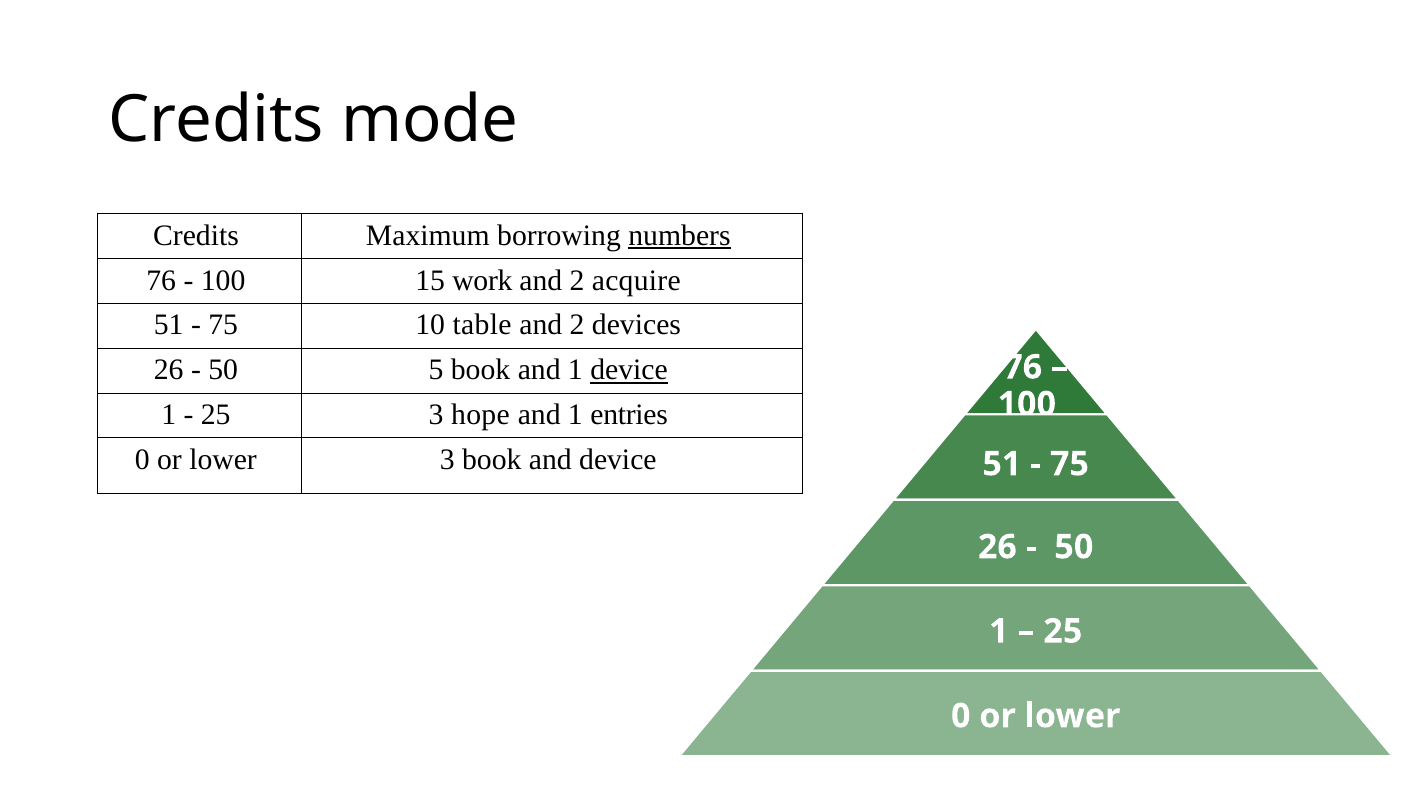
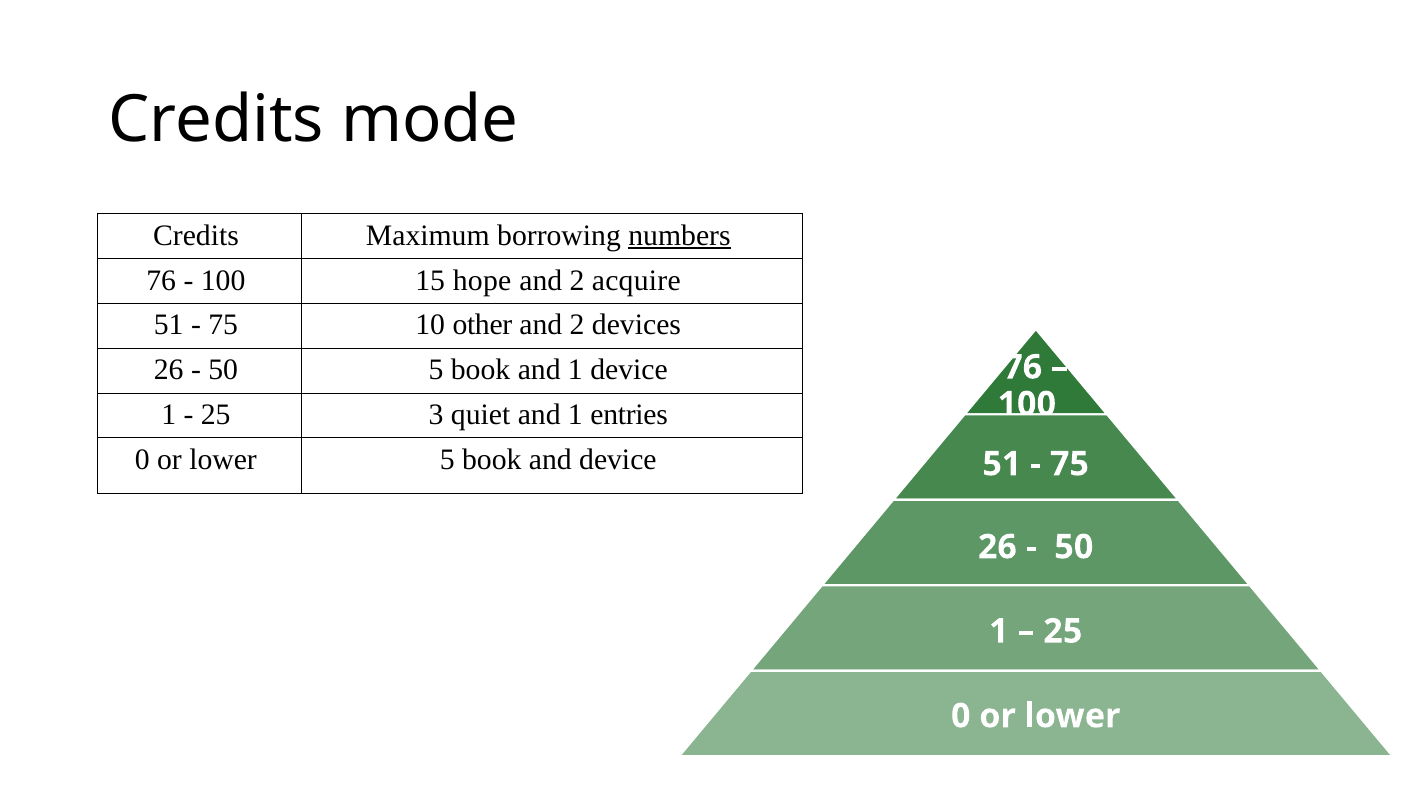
work: work -> hope (482, 280)
table: table -> other (482, 325)
device underline: present -> none (629, 370)
hope: hope -> quiet (481, 415)
lower 3: 3 -> 5 (447, 460)
